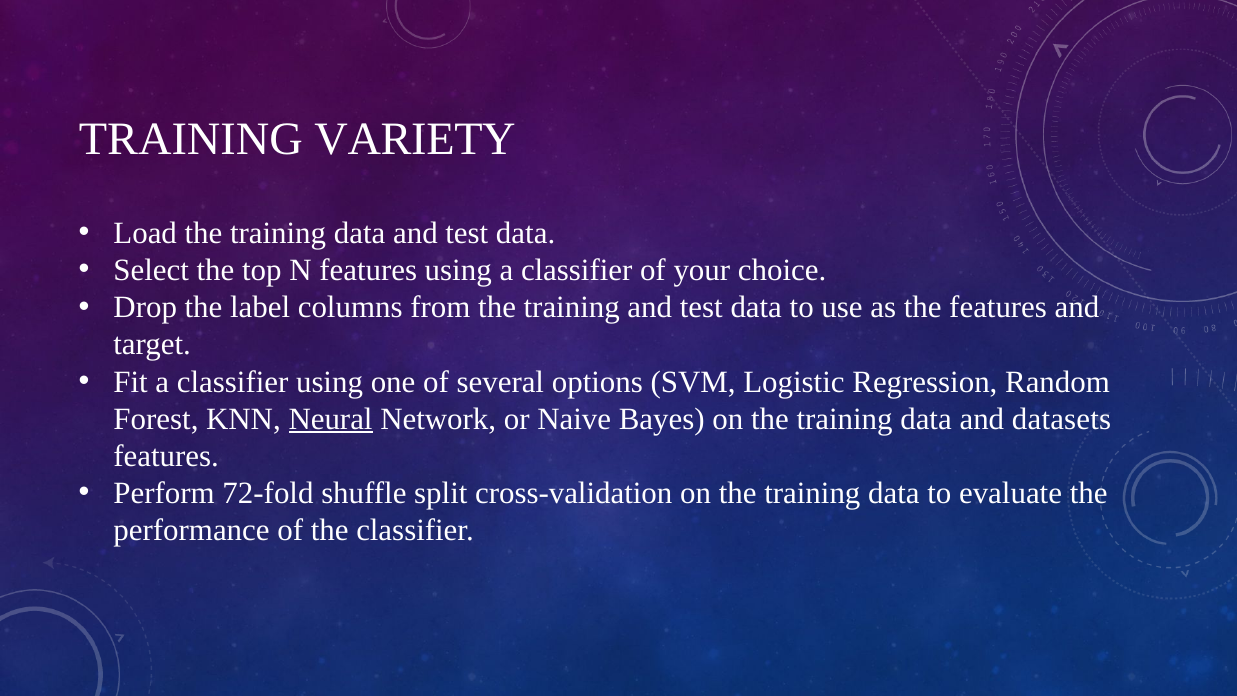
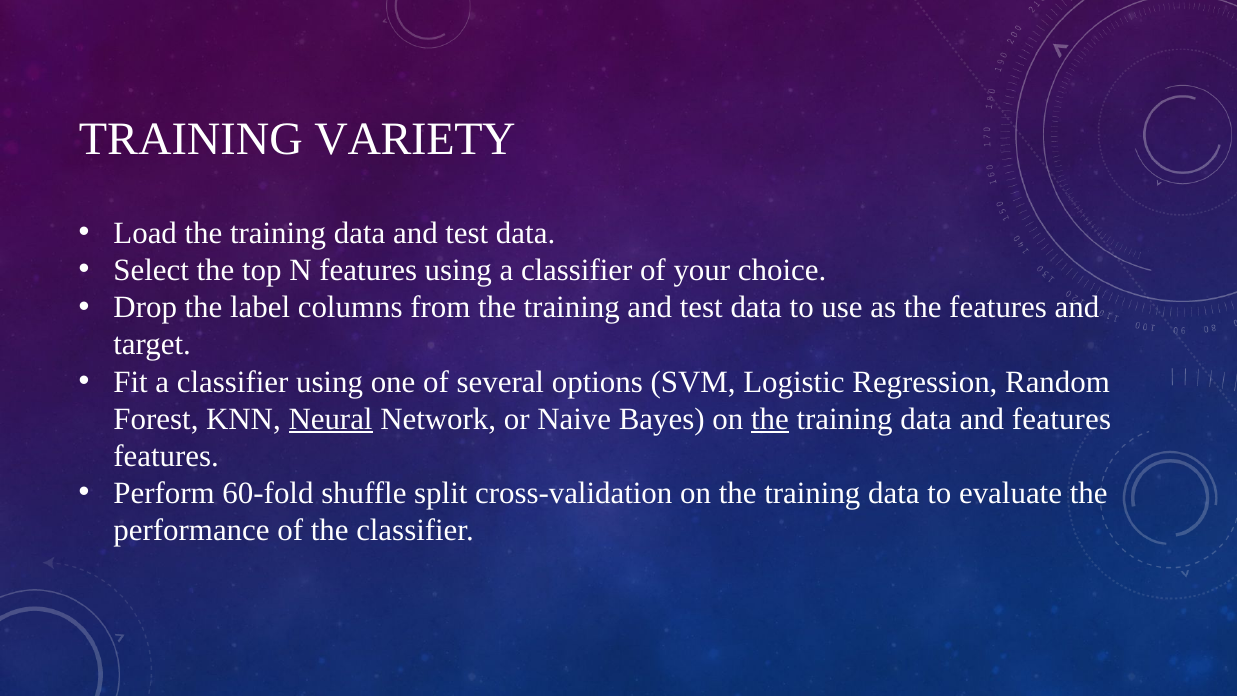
the underline: none -> present (770, 419)
and datasets: datasets -> features (1062, 419)
72-fold: 72-fold -> 60-fold (268, 493)
